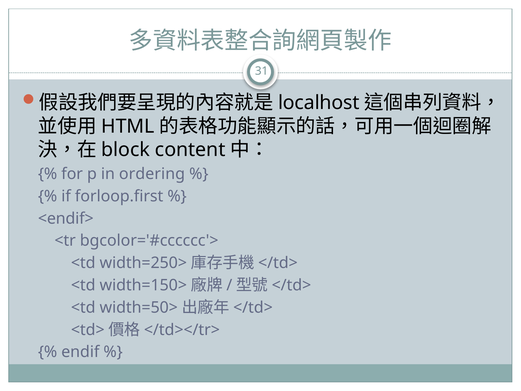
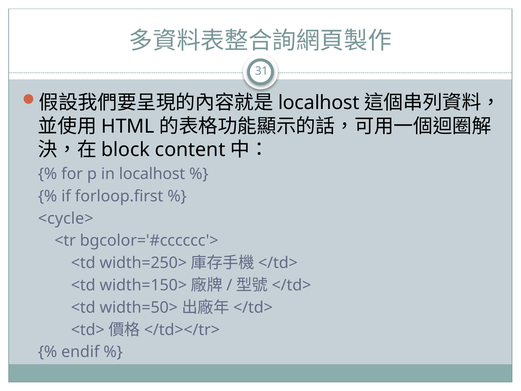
in ordering: ordering -> localhost (152, 174)
<endif>: <endif> -> <cycle> (66, 218)
